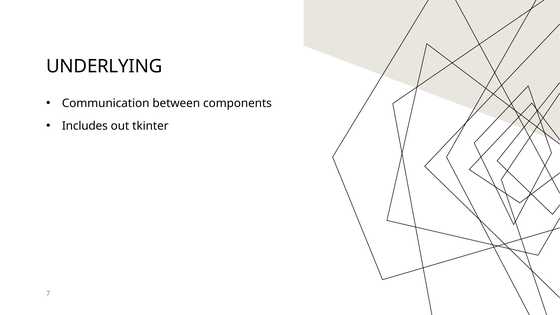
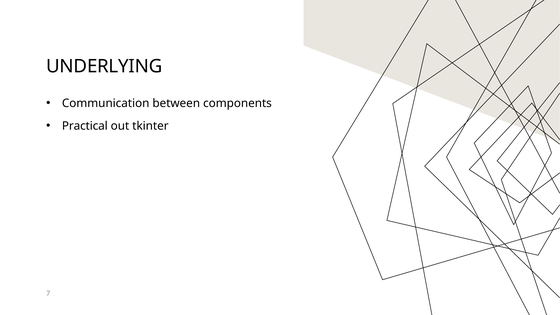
Includes: Includes -> Practical (85, 126)
